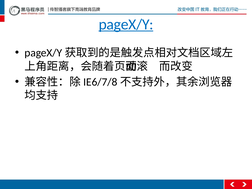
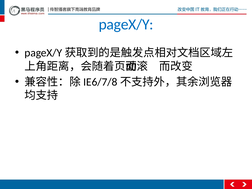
pageX/Y underline: present -> none (126, 24)
